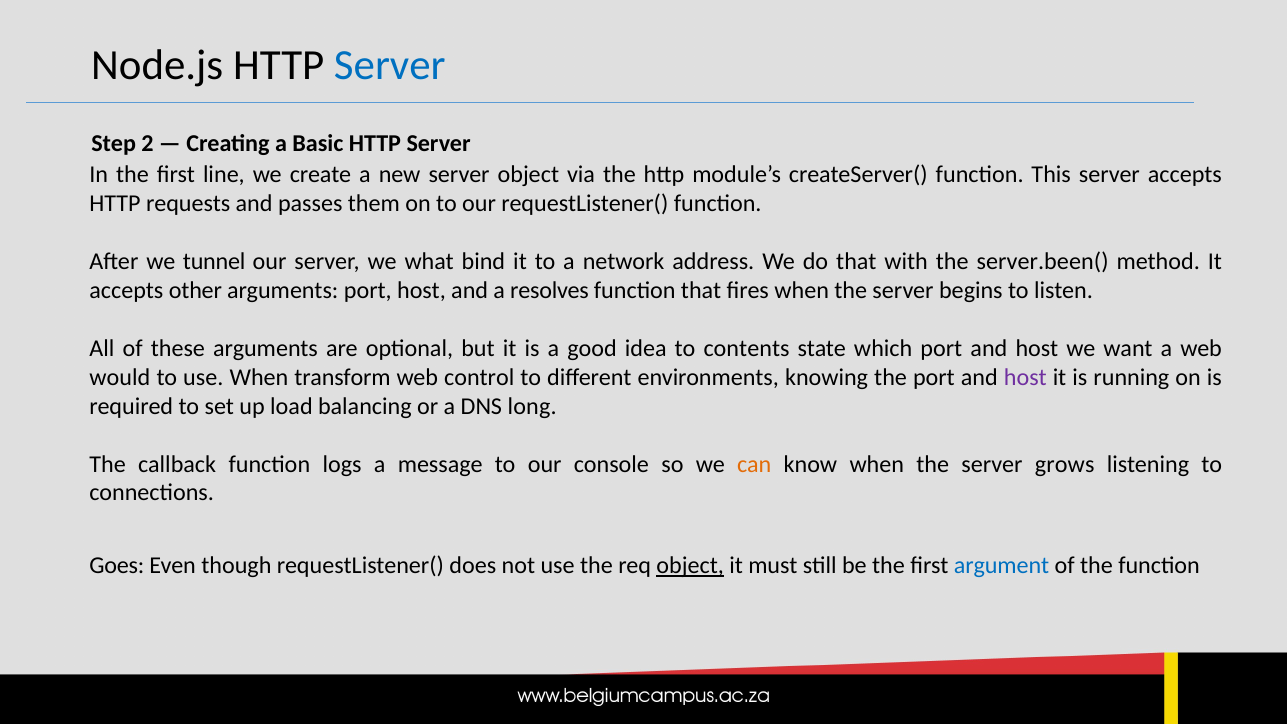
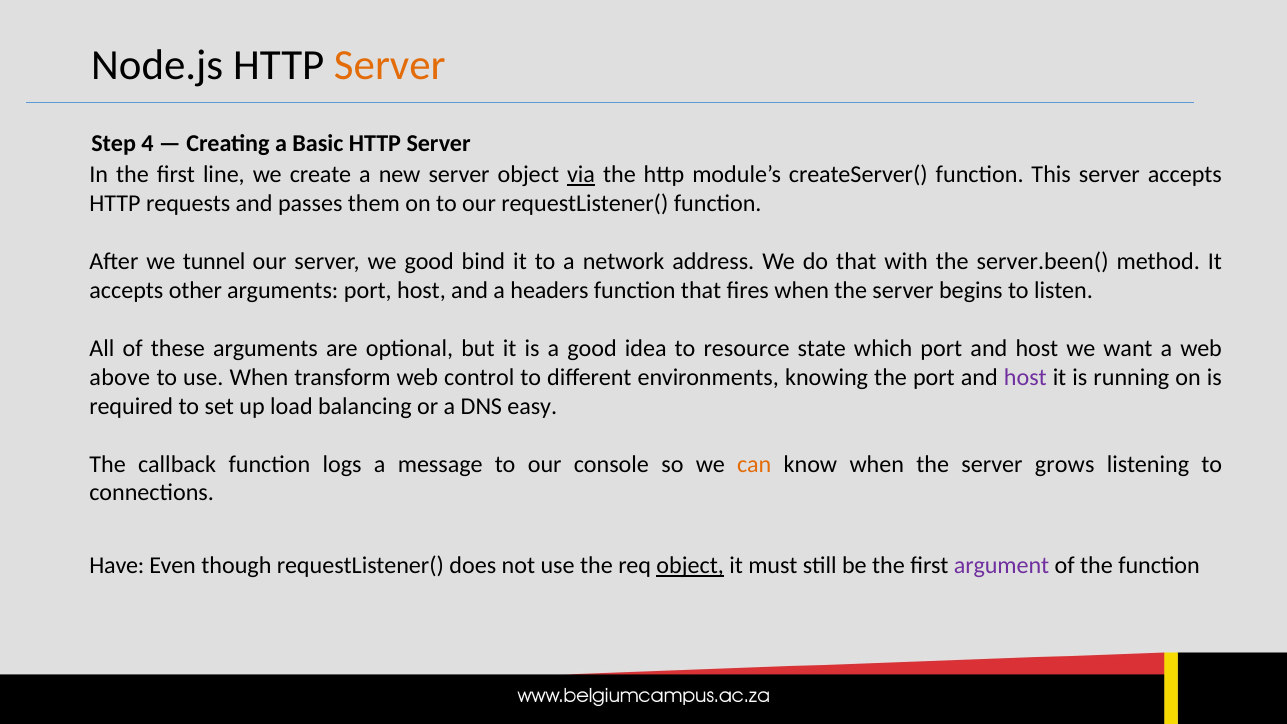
Server colour: blue -> orange (390, 65)
2: 2 -> 4 (147, 144)
via underline: none -> present (581, 174)
we what: what -> good (429, 261)
resolves: resolves -> headers (550, 290)
contents: contents -> resource (747, 348)
would: would -> above (120, 377)
long: long -> easy (532, 406)
Goes: Goes -> Have (117, 566)
argument colour: blue -> purple (1001, 566)
